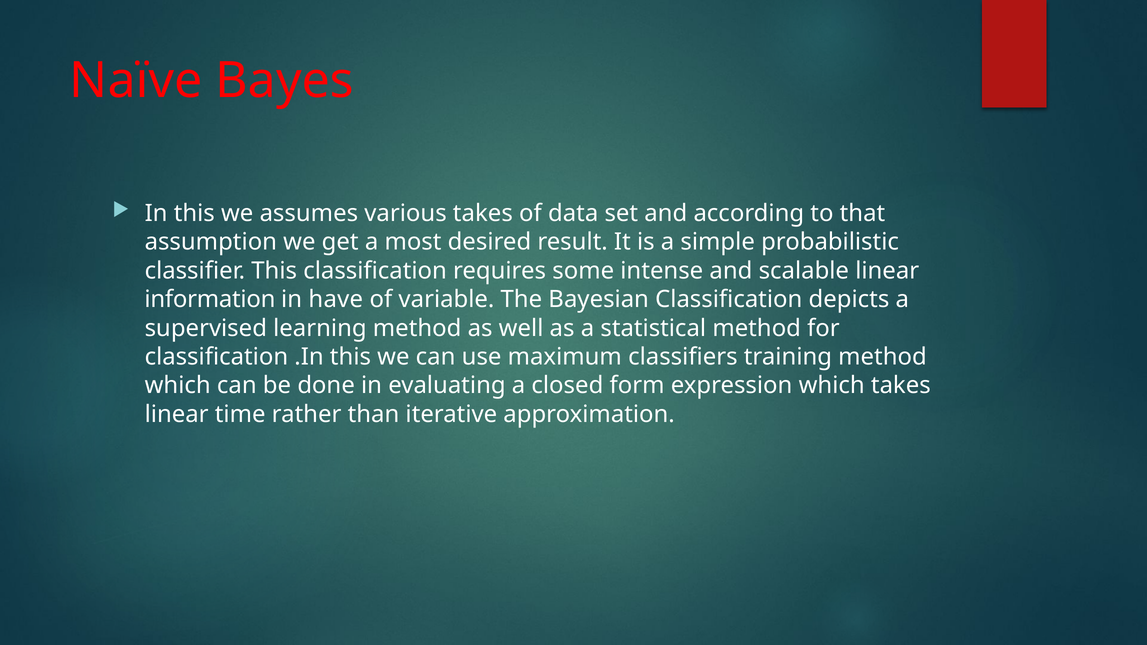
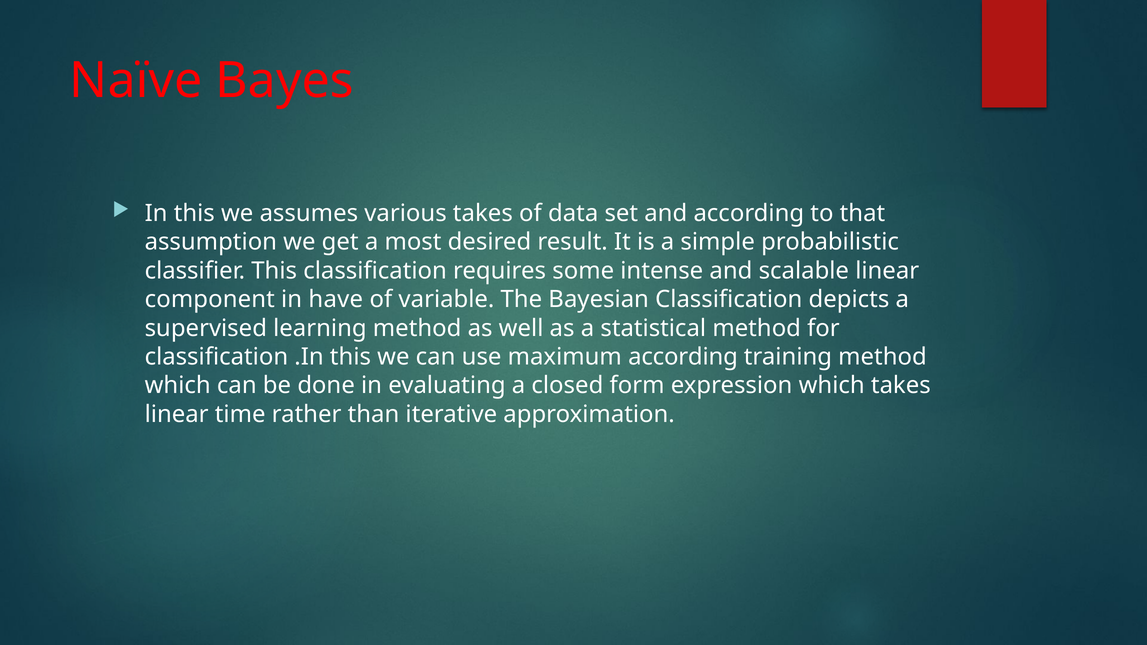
information: information -> component (210, 300)
maximum classifiers: classifiers -> according (683, 357)
